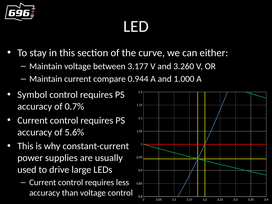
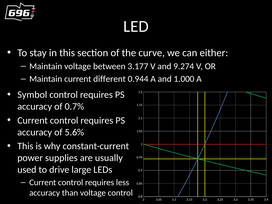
3.260: 3.260 -> 9.274 (184, 66)
compare: compare -> different (110, 79)
